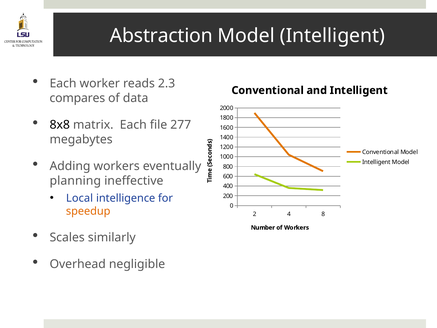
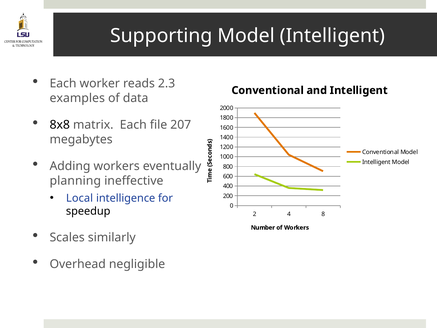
Abstraction: Abstraction -> Supporting (161, 36)
compares: compares -> examples (77, 98)
277: 277 -> 207 (181, 125)
speedup colour: orange -> black (88, 211)
